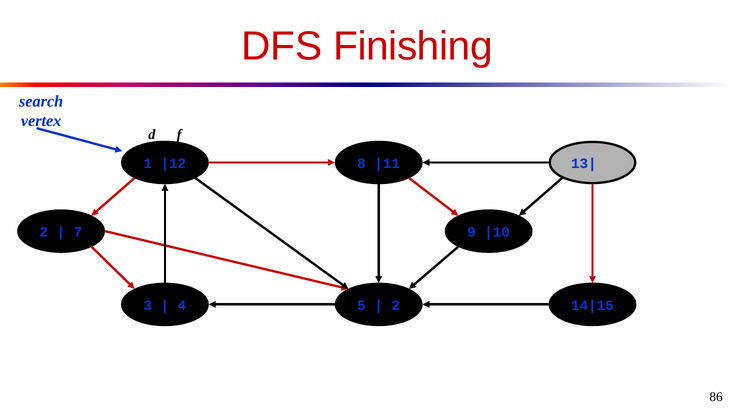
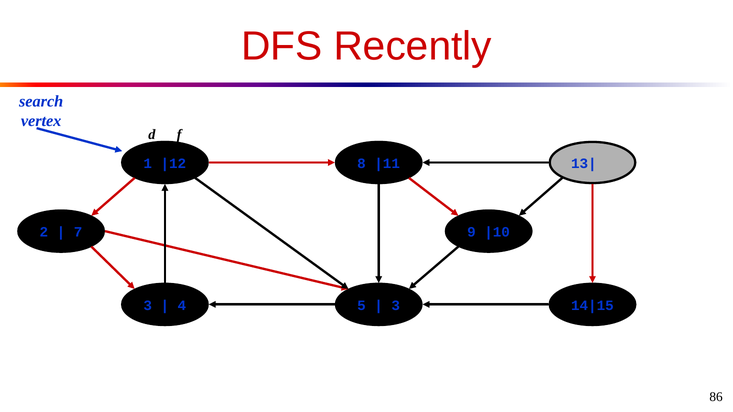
Finishing: Finishing -> Recently (413, 46)
2: 2 -> 3 (396, 306)
